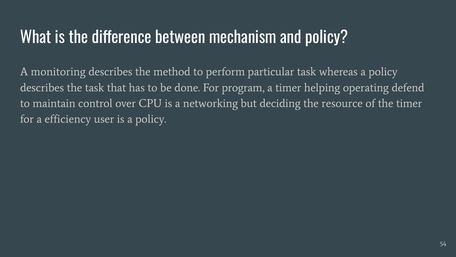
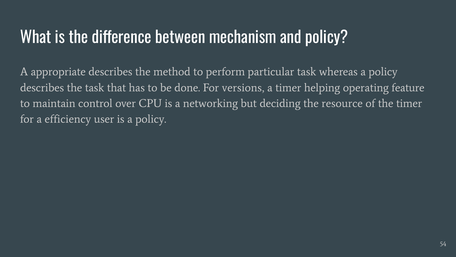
monitoring: monitoring -> appropriate (58, 72)
program: program -> versions (243, 87)
defend: defend -> feature (408, 87)
